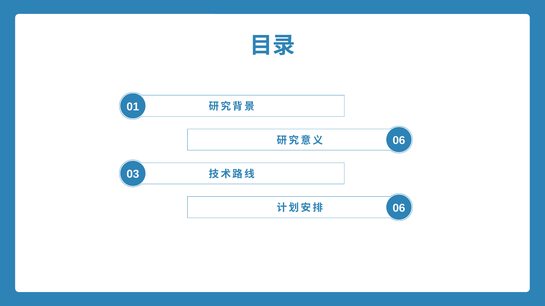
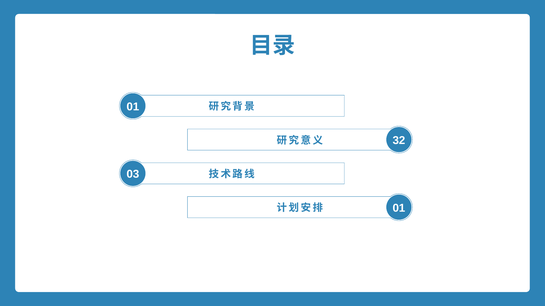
06: 06 -> 32 (399, 141)
06: 06 -> 01 (399, 208)
